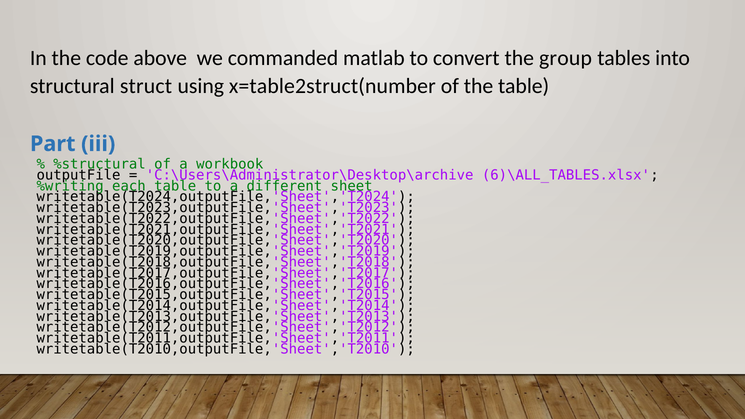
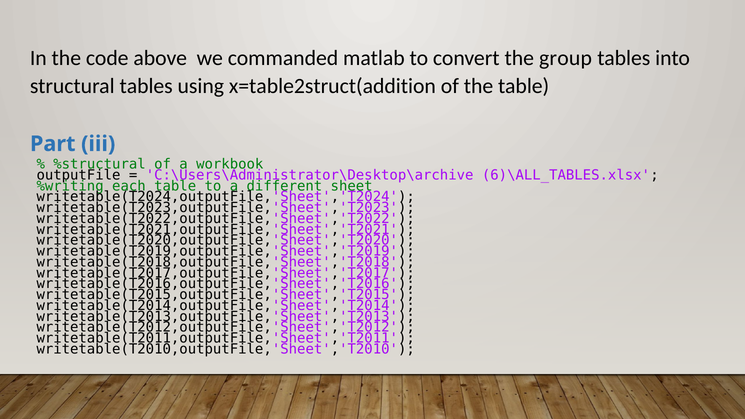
structural struct: struct -> tables (146, 86)
x=table2struct(number: x=table2struct(number -> x=table2struct(addition (332, 86)
